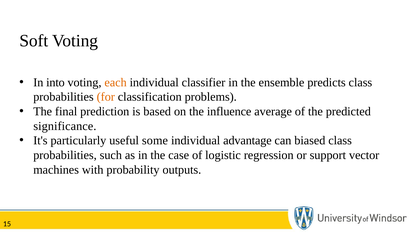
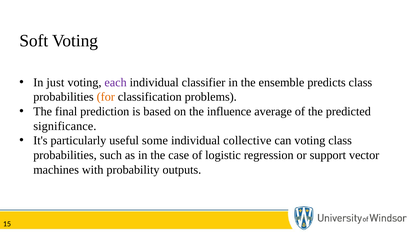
into: into -> just (55, 82)
each colour: orange -> purple (116, 82)
advantage: advantage -> collective (247, 141)
can biased: biased -> voting (310, 141)
